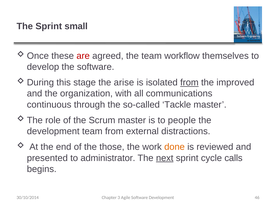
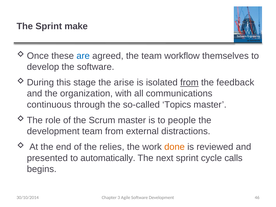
small: small -> make (76, 26)
are colour: red -> blue (83, 56)
improved: improved -> feedback (235, 83)
Tackle: Tackle -> Topics (177, 105)
those: those -> relies (112, 147)
administrator: administrator -> automatically (108, 158)
next underline: present -> none (165, 158)
